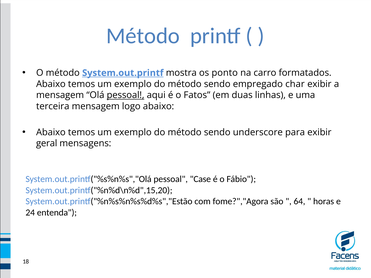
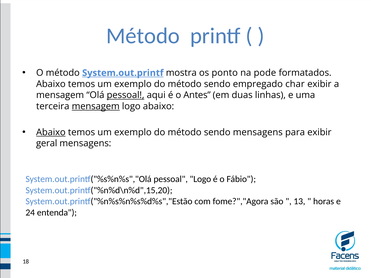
carro: carro -> pode (265, 73)
Fatos: Fatos -> Antes (197, 95)
mensagem underline: none -> present (96, 106)
Abaixo underline: none -> present (51, 132)
sendo underscore: underscore -> mensagens (258, 132)
pessoal Case: Case -> Logo (200, 179)
64: 64 -> 13 (299, 202)
